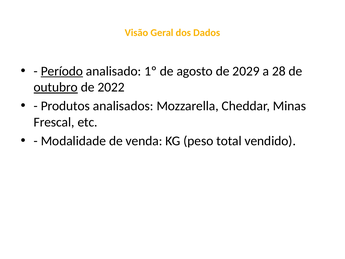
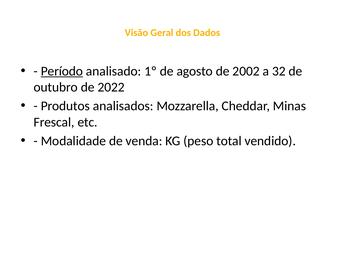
2029: 2029 -> 2002 (246, 71)
28: 28 -> 32 (279, 71)
outubro underline: present -> none (56, 87)
